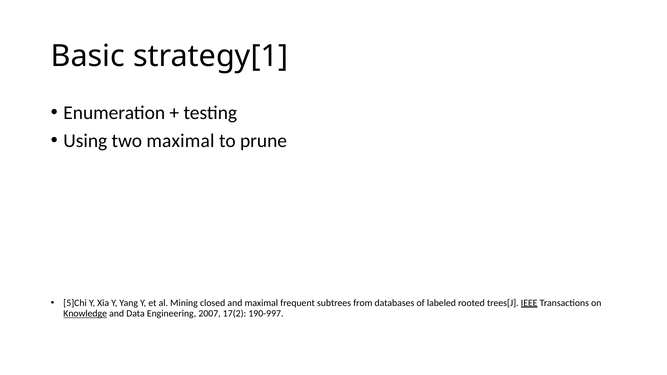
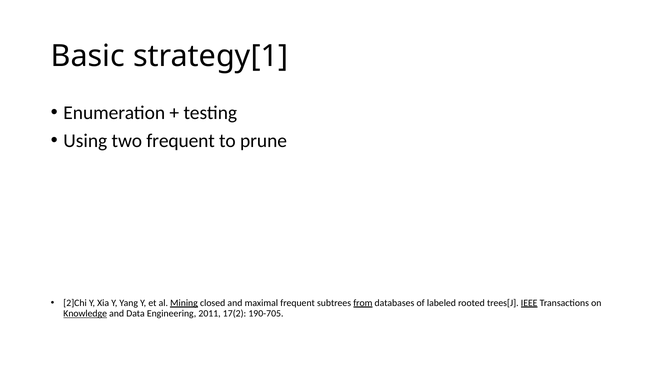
two maximal: maximal -> frequent (181, 141)
5]Chi: 5]Chi -> 2]Chi (75, 303)
Mining underline: none -> present (184, 303)
from underline: none -> present (363, 303)
2007: 2007 -> 2011 (210, 314)
190-997: 190-997 -> 190-705 (266, 314)
